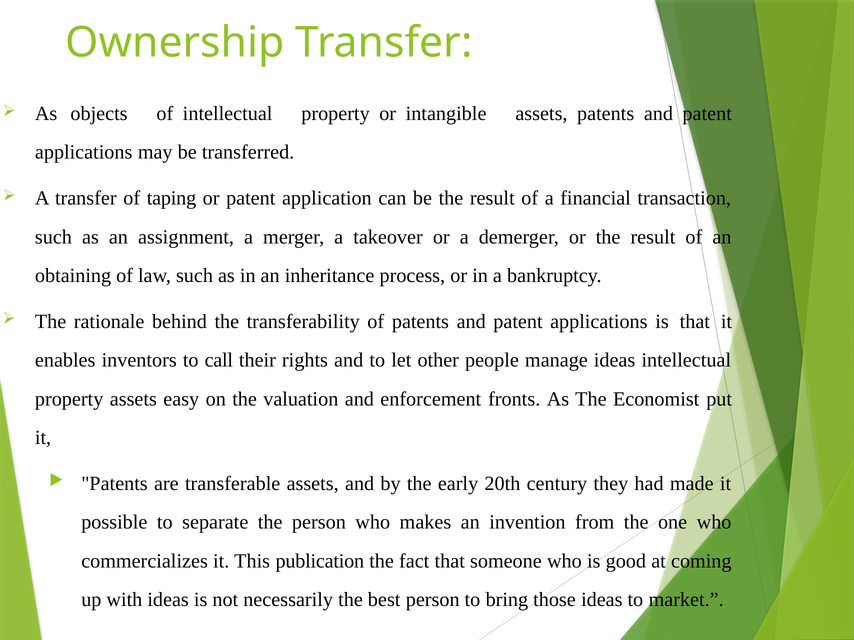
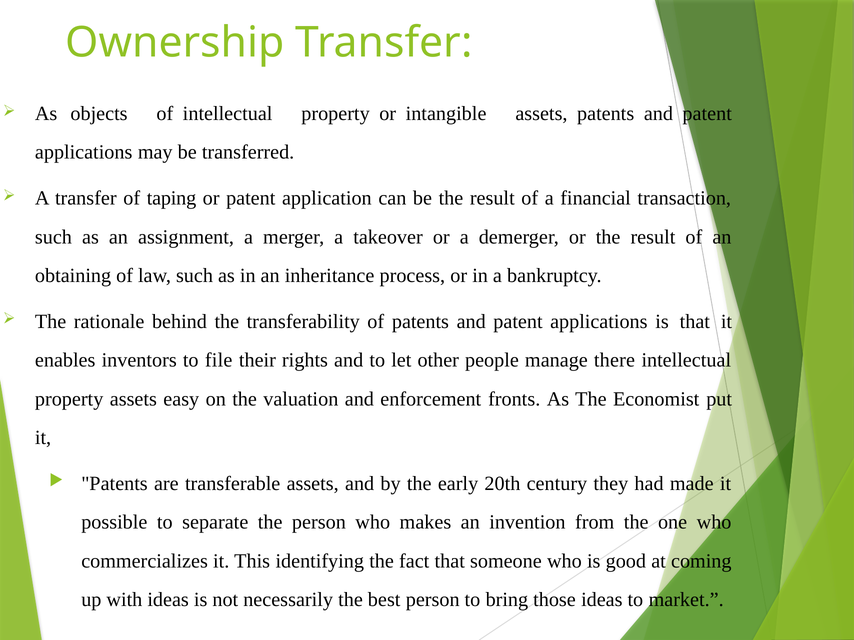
call: call -> file (219, 361)
manage ideas: ideas -> there (614, 361)
publication: publication -> identifying (320, 561)
